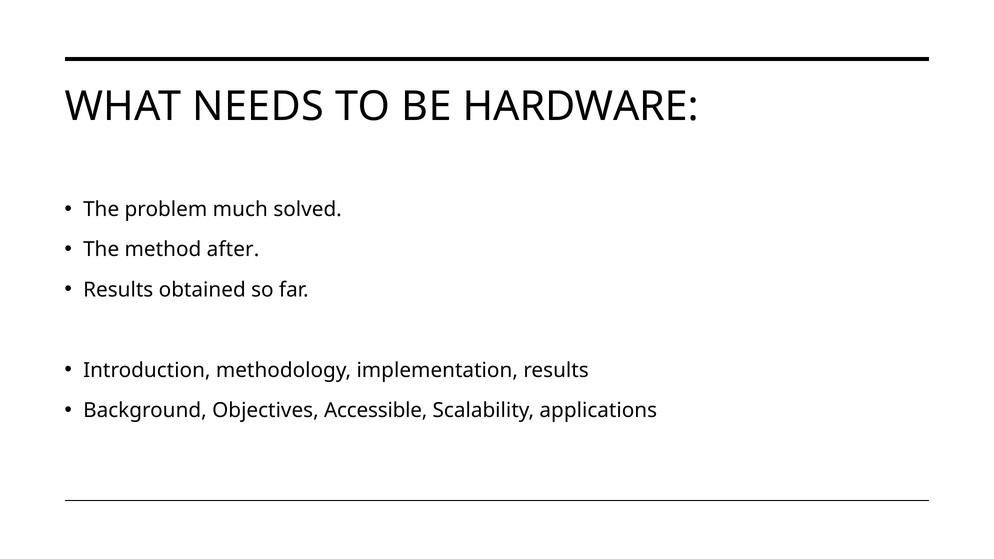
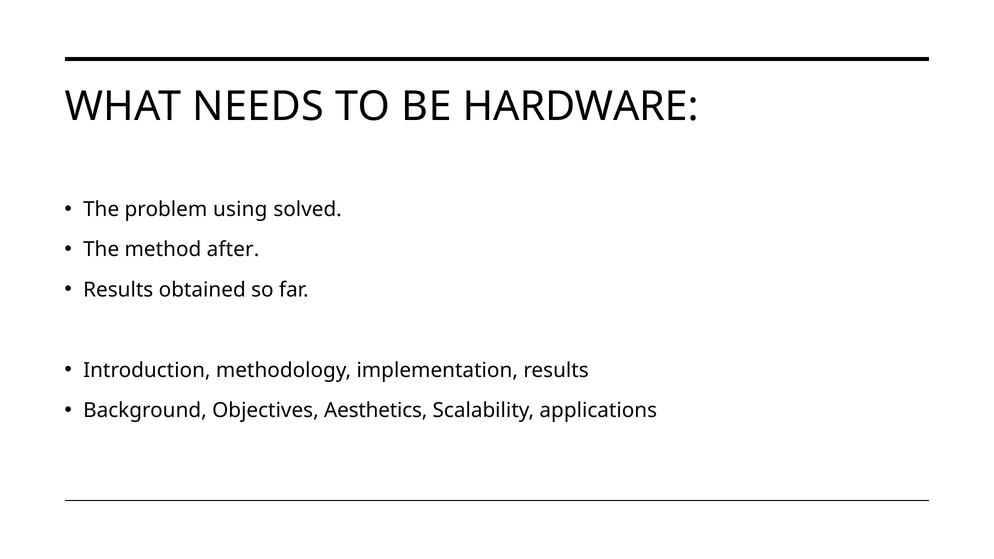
much: much -> using (240, 210)
Accessible: Accessible -> Aesthetics (376, 410)
